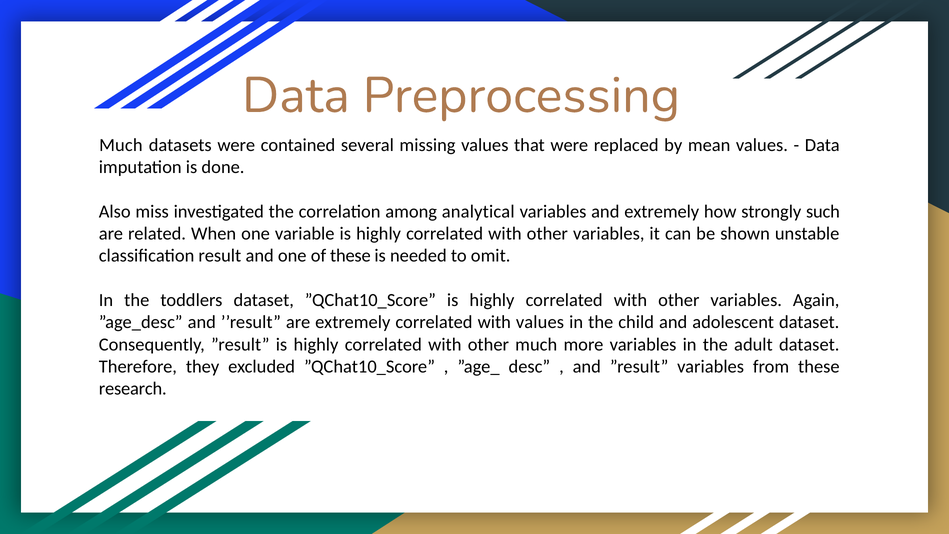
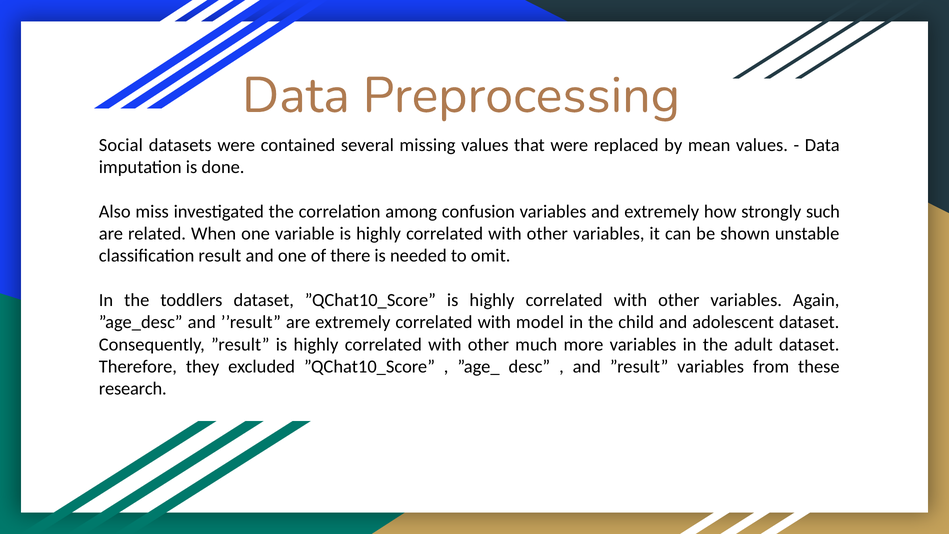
Much: Much -> Social (121, 145)
analytical: analytical -> confusion (478, 211)
of these: these -> there (350, 256)
with values: values -> model (540, 322)
